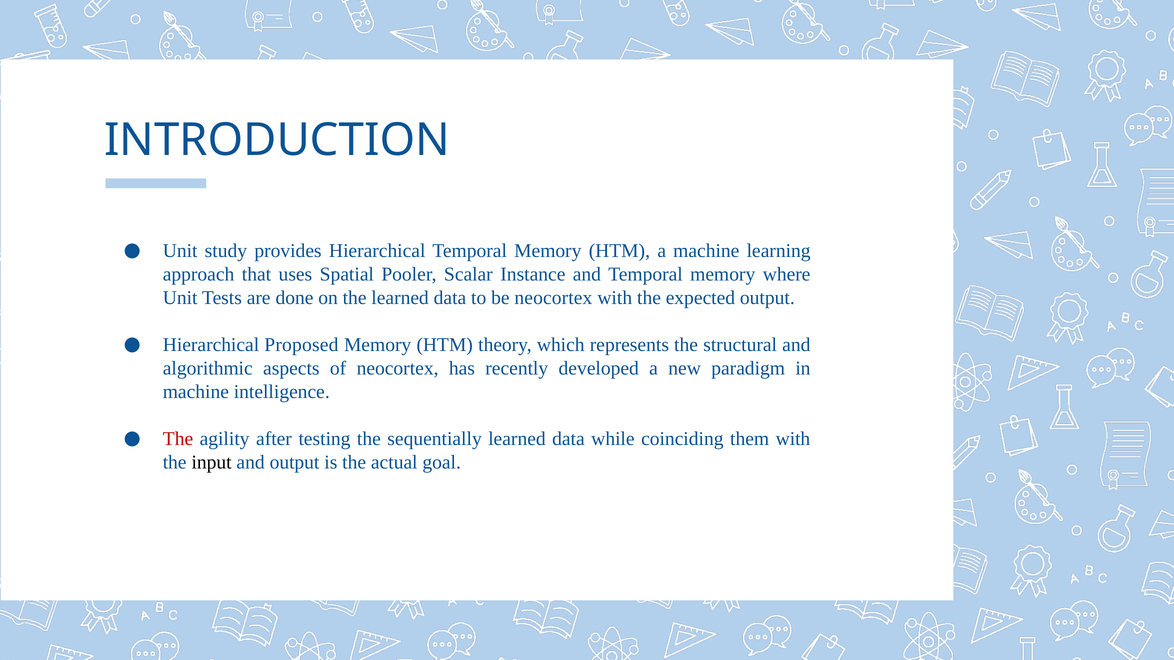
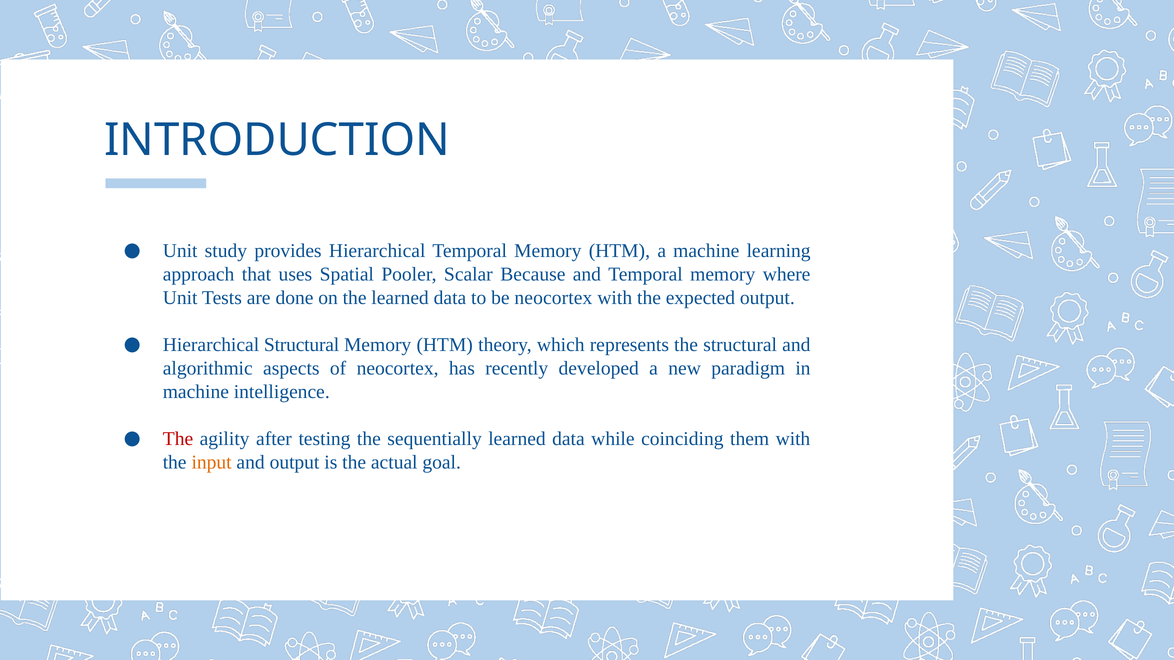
Instance: Instance -> Because (533, 275)
Hierarchical Proposed: Proposed -> Structural (302, 345)
input colour: black -> orange (212, 462)
